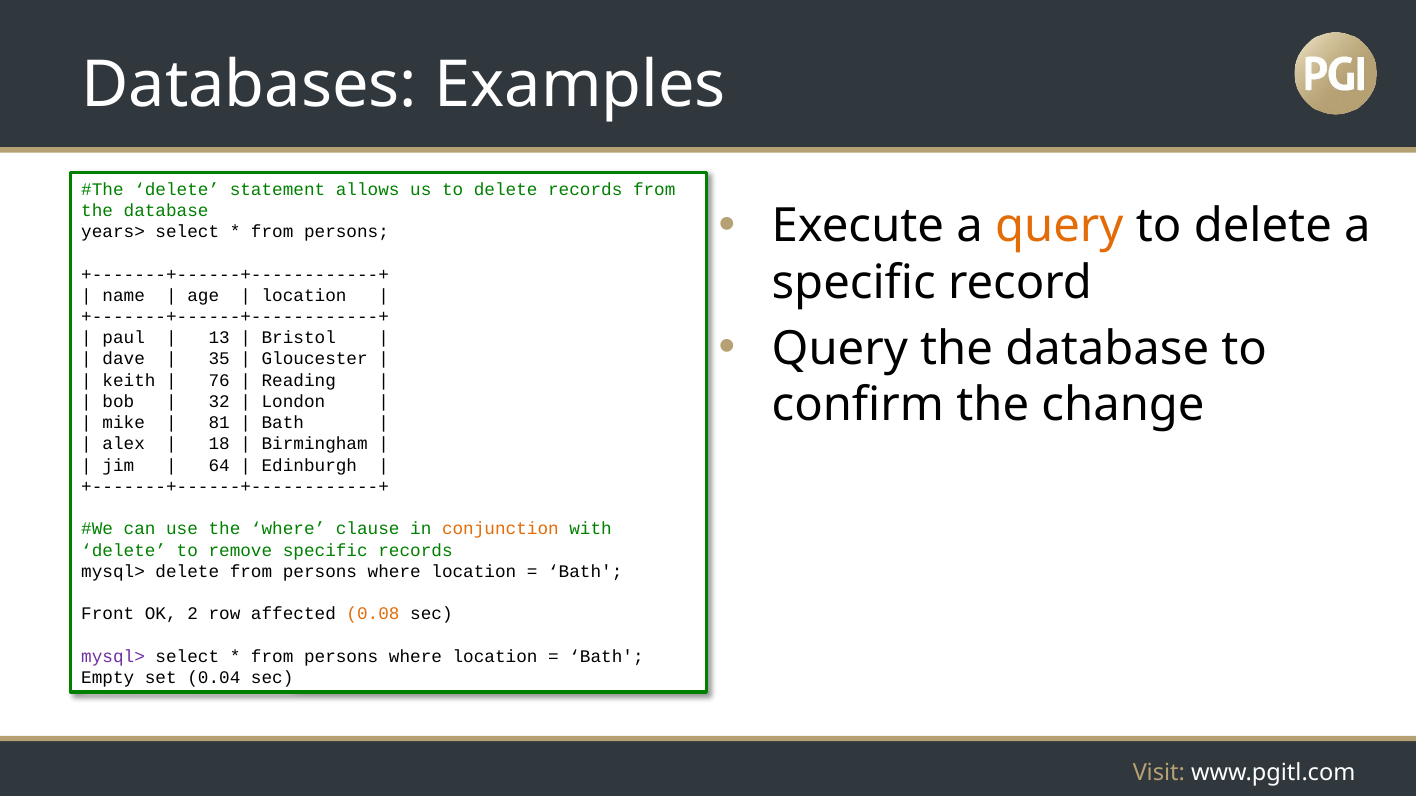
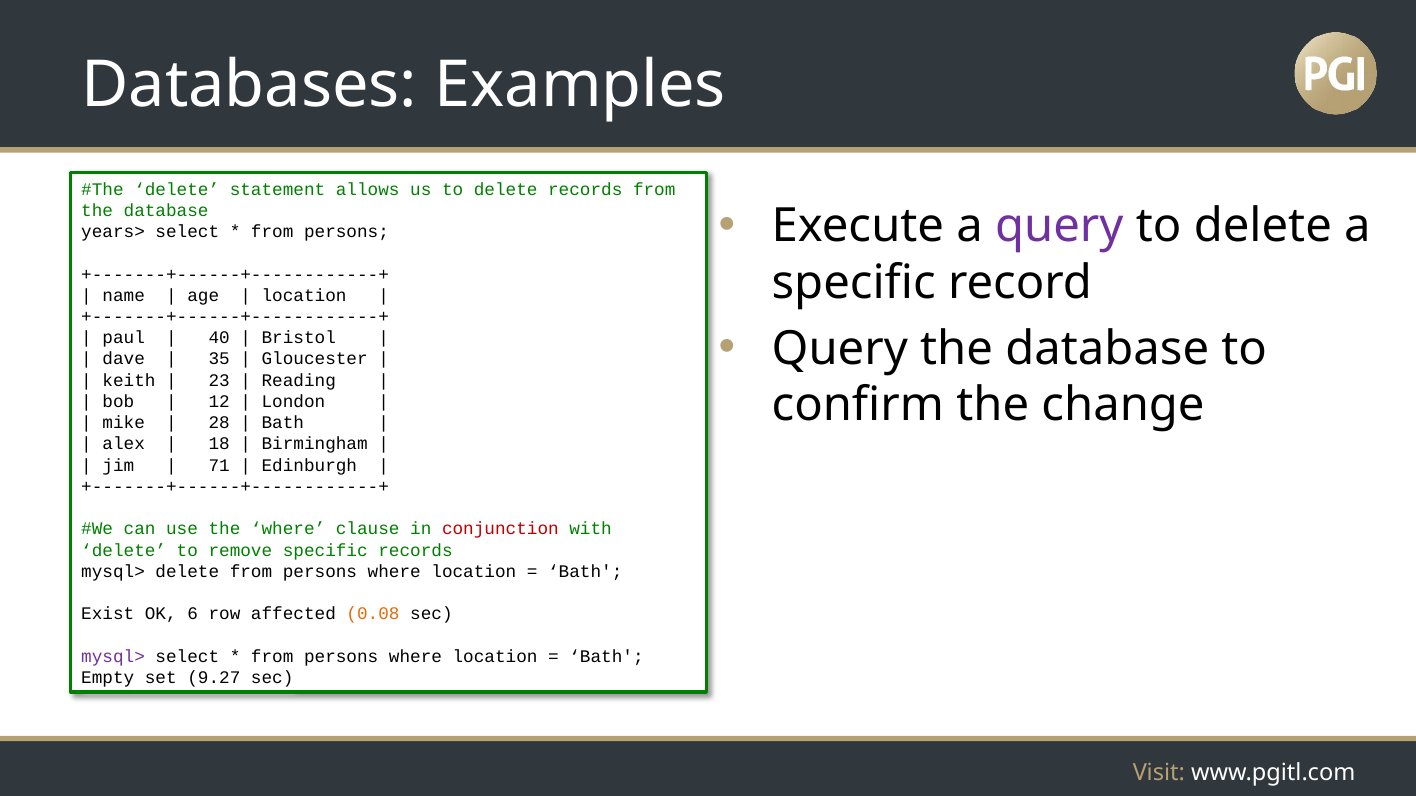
query colour: orange -> purple (1059, 226)
13: 13 -> 40 (219, 338)
76: 76 -> 23 (219, 381)
32: 32 -> 12 (219, 402)
81: 81 -> 28 (219, 423)
64: 64 -> 71 (219, 466)
conjunction colour: orange -> red (500, 529)
Front: Front -> Exist (108, 614)
2: 2 -> 6 (193, 614)
0.04: 0.04 -> 9.27 (214, 678)
